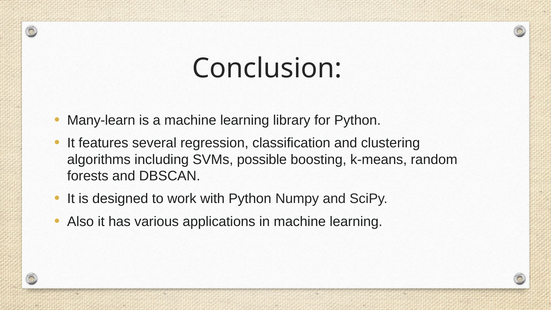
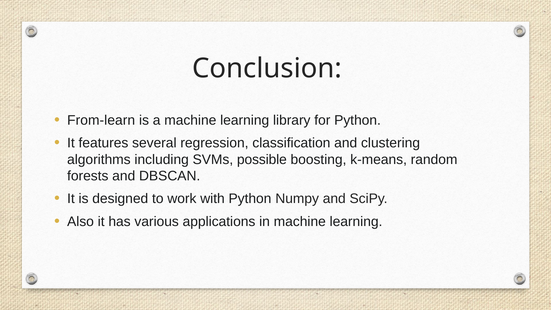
Many-learn: Many-learn -> From-learn (101, 120)
